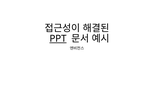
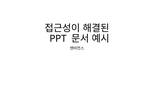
PPT underline: present -> none (58, 38)
